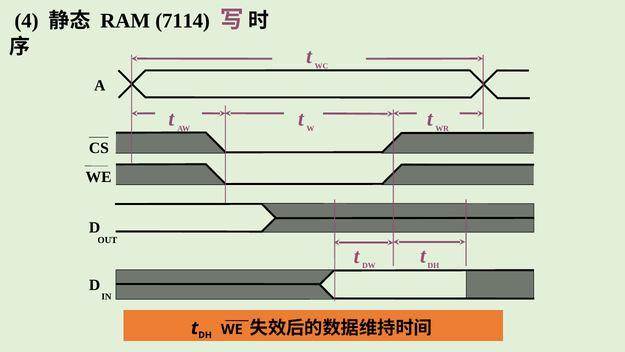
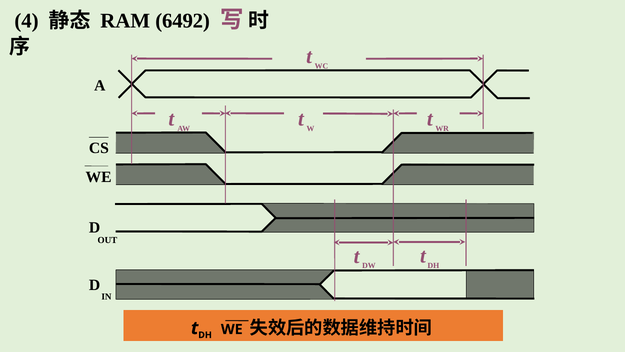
7114: 7114 -> 6492 (183, 21)
